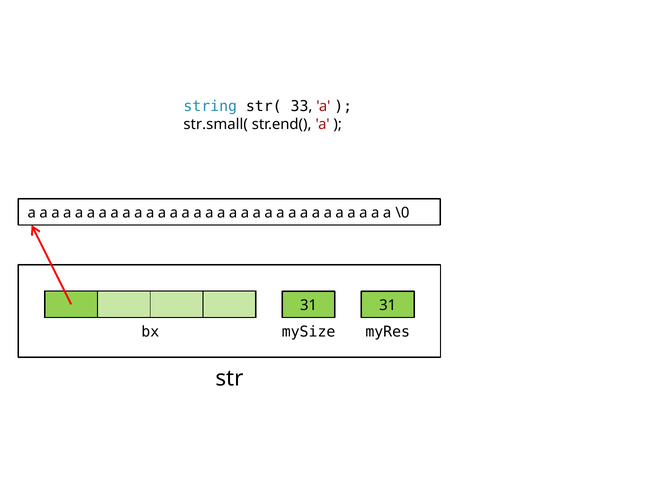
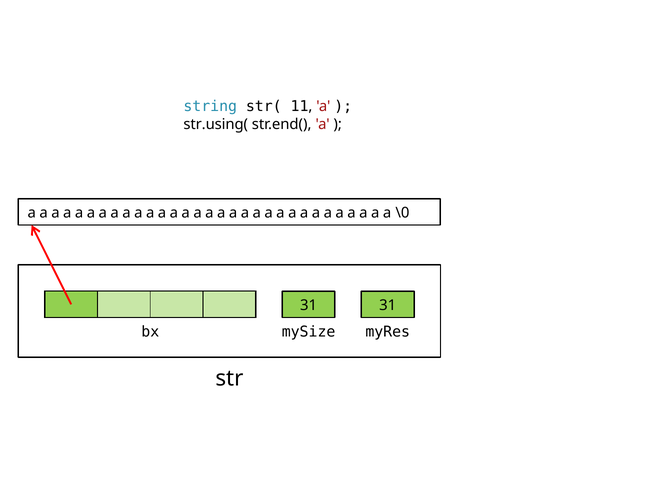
33: 33 -> 11 (300, 106)
str.small(: str.small( -> str.using( (216, 124)
